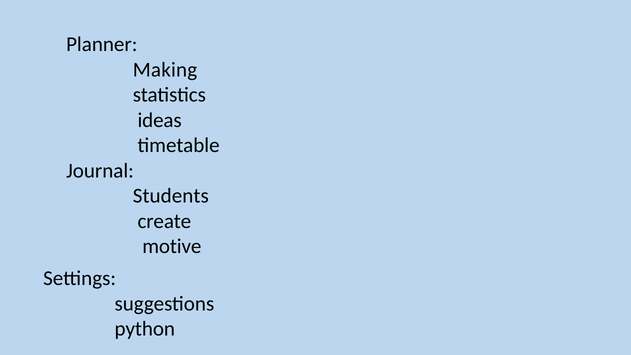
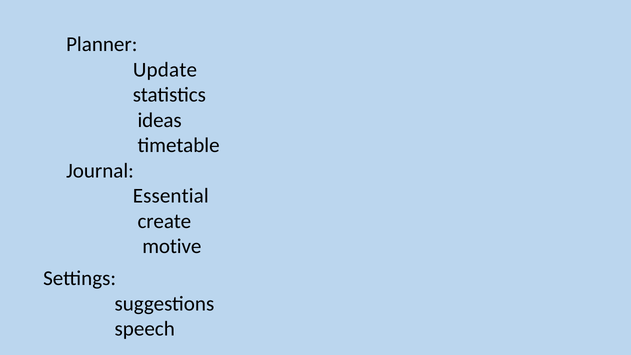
Making: Making -> Update (165, 70)
Students: Students -> Essential (171, 196)
python: python -> speech (145, 329)
